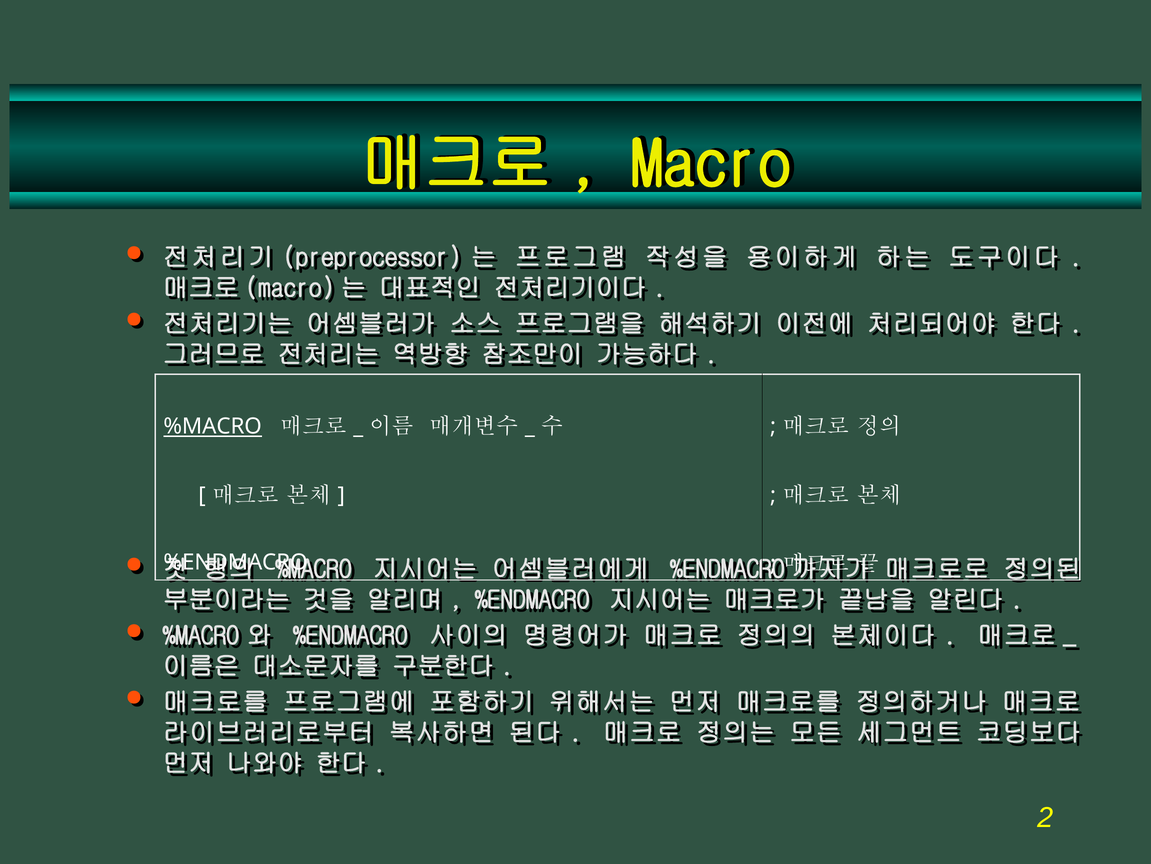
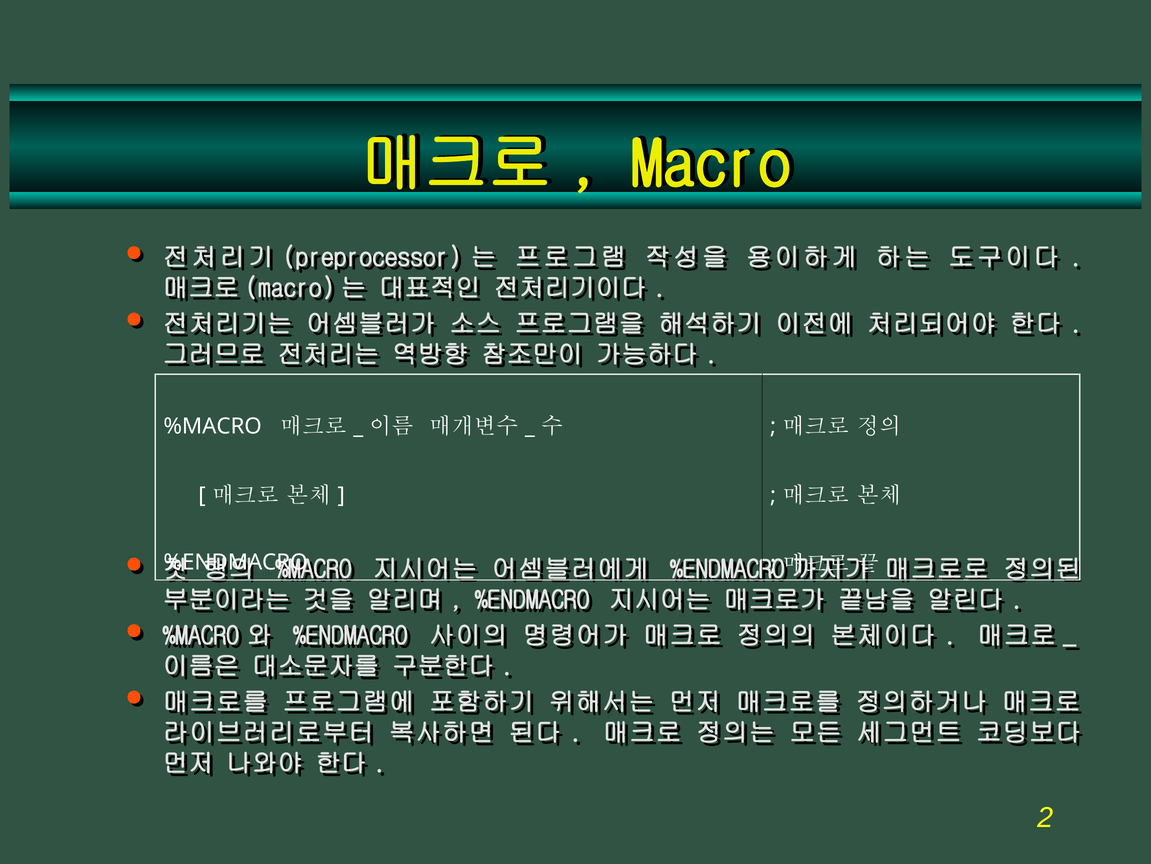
%MACRO underline: present -> none (213, 426)
